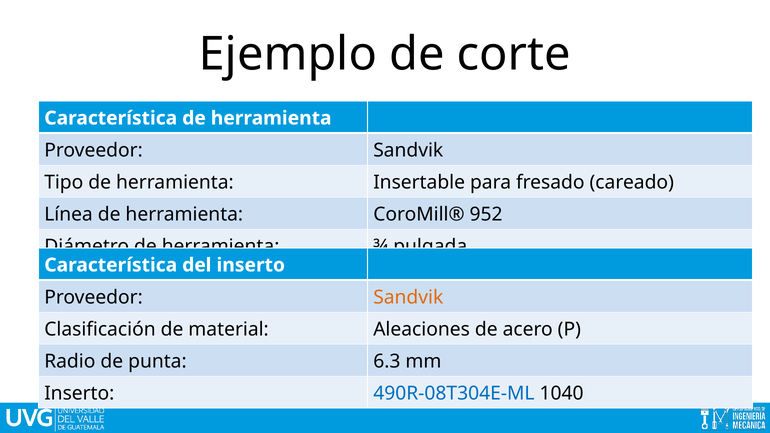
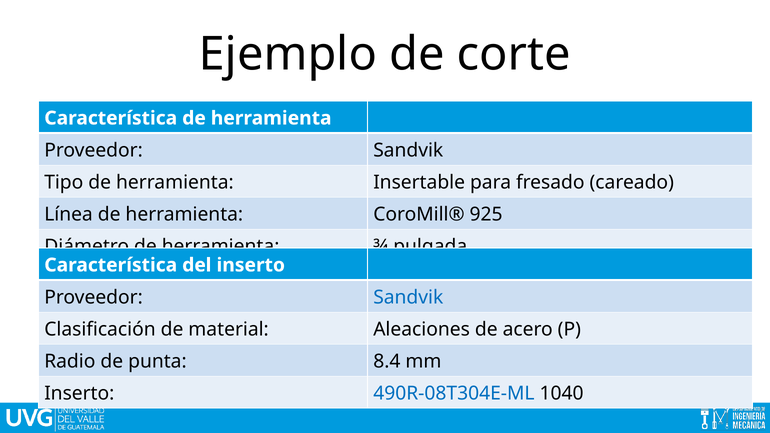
952: 952 -> 925 (486, 214)
Sandvik colour: orange -> blue (408, 297)
6.3: 6.3 -> 8.4 (387, 361)
